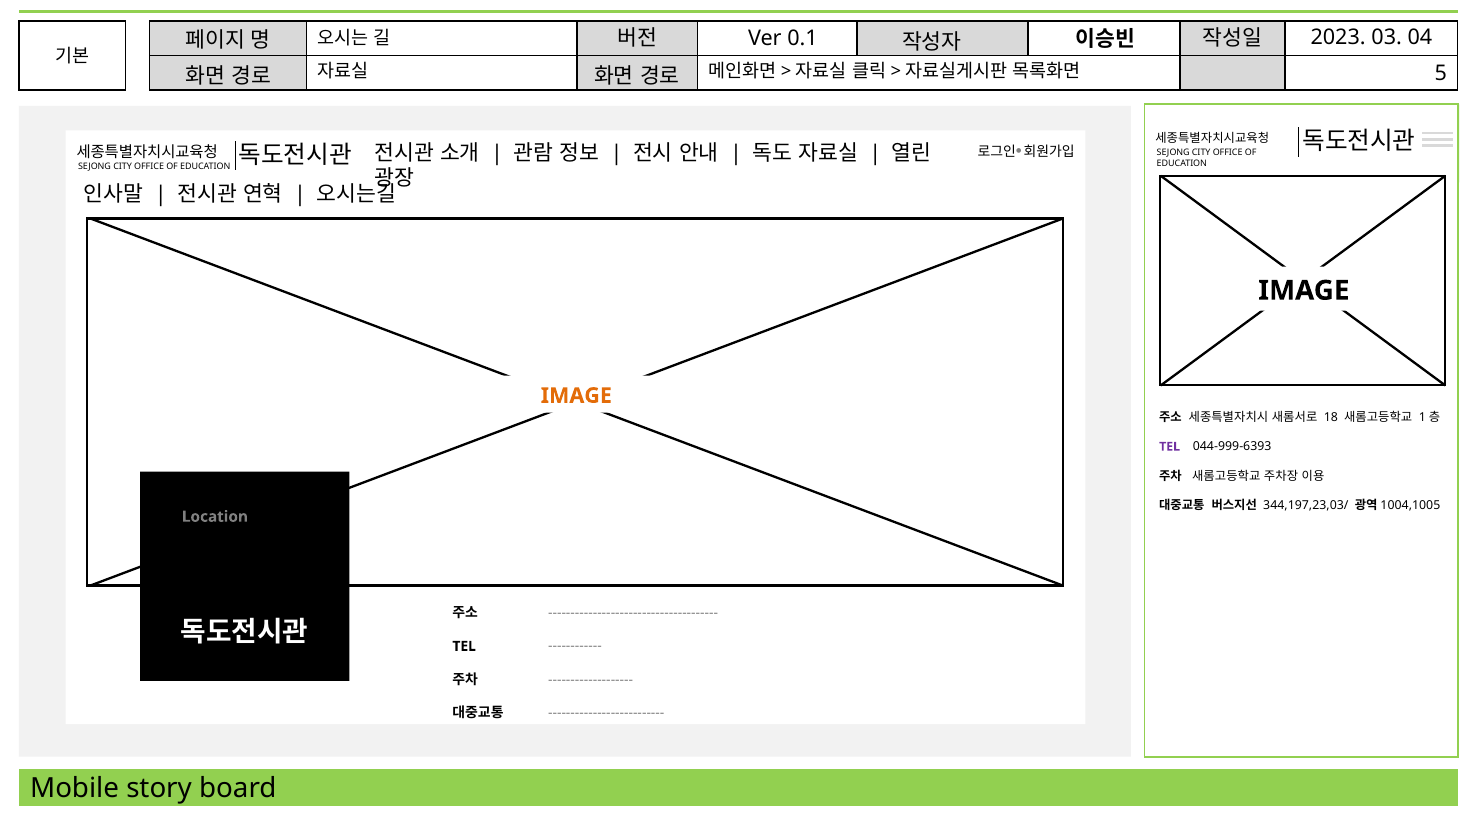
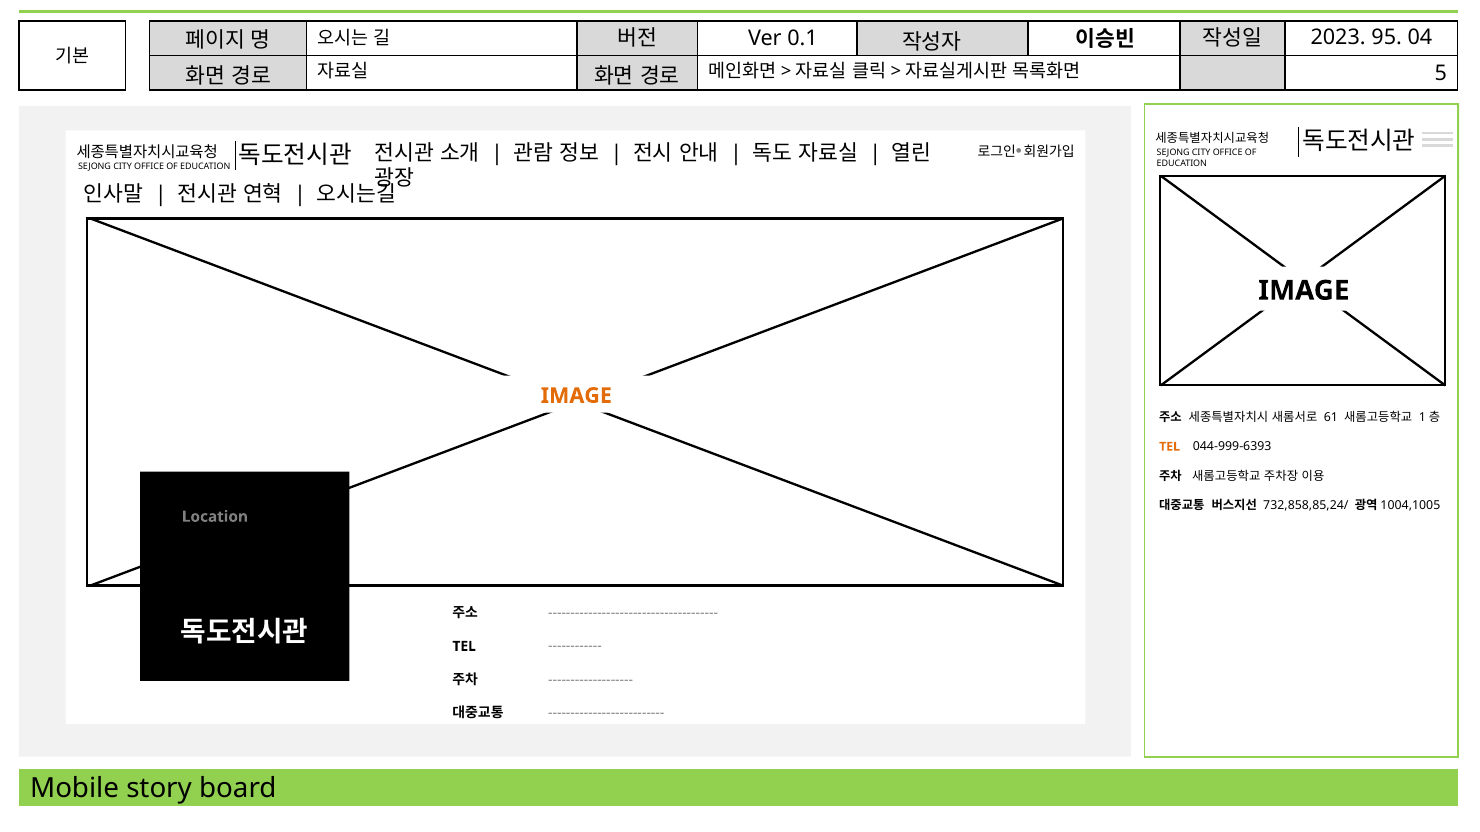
03: 03 -> 95 (1387, 37)
18: 18 -> 61 (1331, 417)
TEL colour: purple -> orange (1170, 447)
344,197,23,03/: 344,197,23,03/ -> 732,858,85,24/ (1306, 506)
